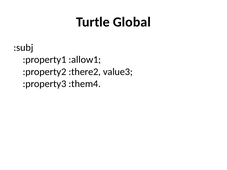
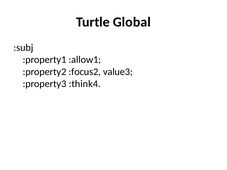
:there2: :there2 -> :focus2 (85, 72)
:them4: :them4 -> :think4 (85, 84)
